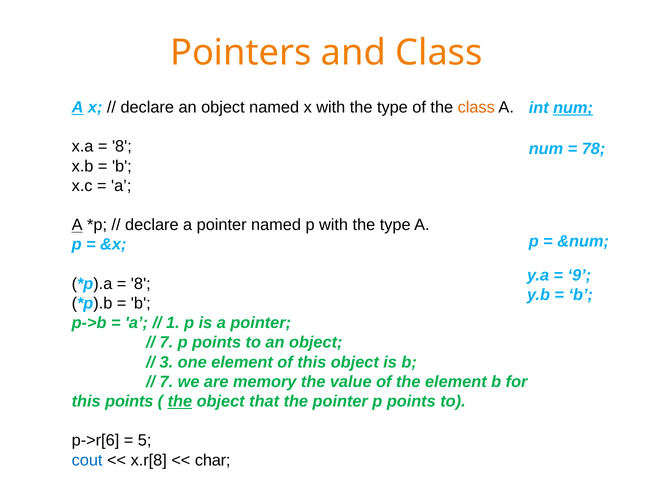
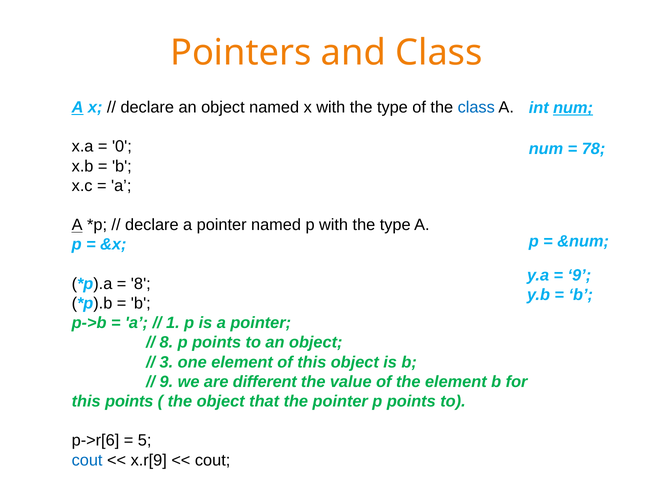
class colour: orange -> blue (476, 107)
8: 8 -> 0 (122, 147)
7: 7 -> 8 (166, 342)
7: 7 -> 9 (166, 382)
memory: memory -> different (265, 382)
the underline: present -> none (180, 401)
x.r[8: x.r[8 -> x.r[9 (149, 460)
char: char -> cout (213, 460)
